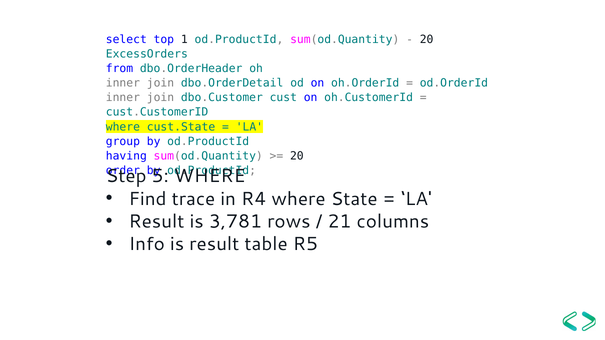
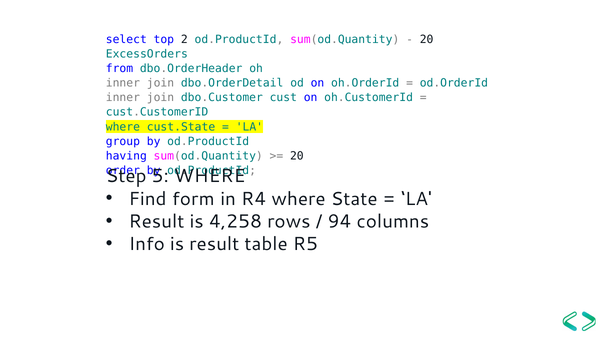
1: 1 -> 2 (184, 40)
trace: trace -> form (193, 199)
3,781: 3,781 -> 4,258 (235, 222)
21: 21 -> 94 (339, 222)
